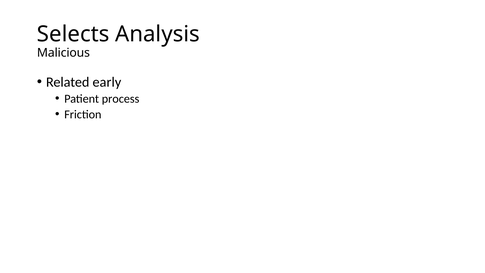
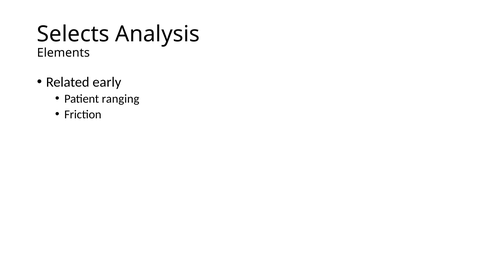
Malicious: Malicious -> Elements (63, 53)
process: process -> ranging (121, 99)
